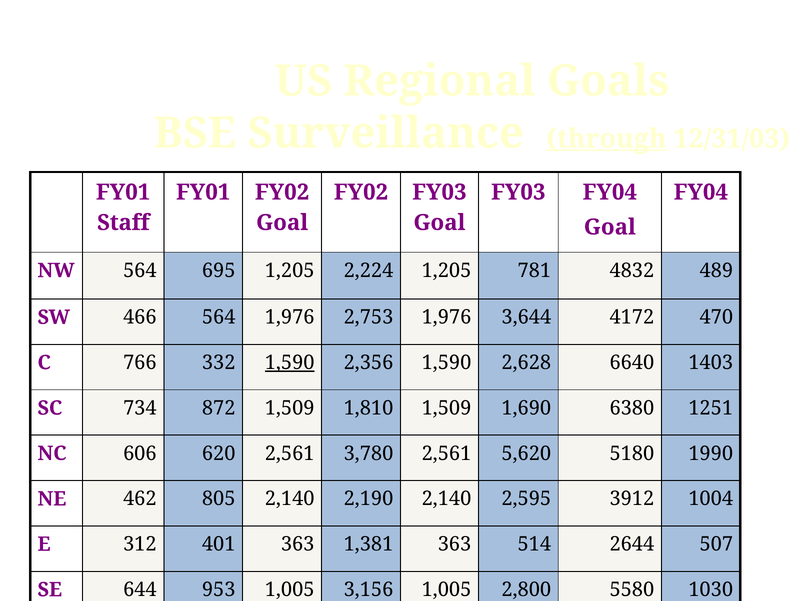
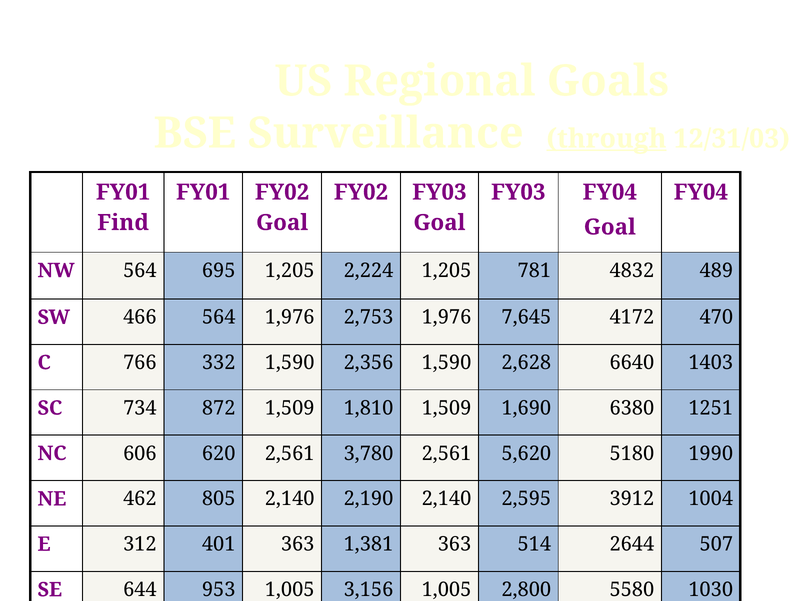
Staff: Staff -> Find (123, 223)
3,644: 3,644 -> 7,645 (526, 317)
1,590 underline: present -> none (290, 362)
